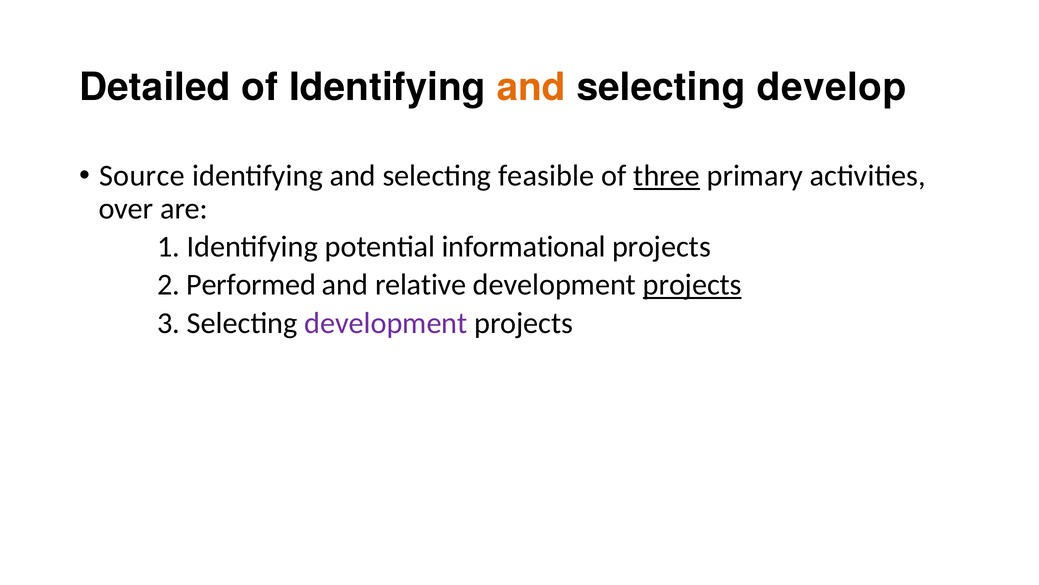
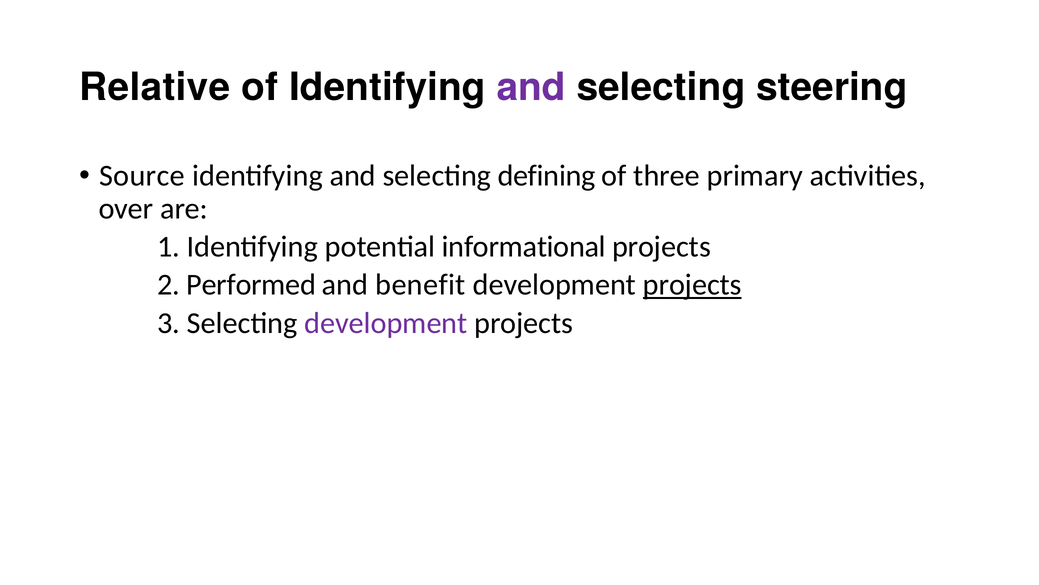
Detailed: Detailed -> Relative (155, 87)
and colour: orange -> purple (531, 87)
develop: develop -> steering (832, 87)
feasible: feasible -> defining (547, 176)
three underline: present -> none (667, 176)
relative: relative -> benefit (420, 285)
